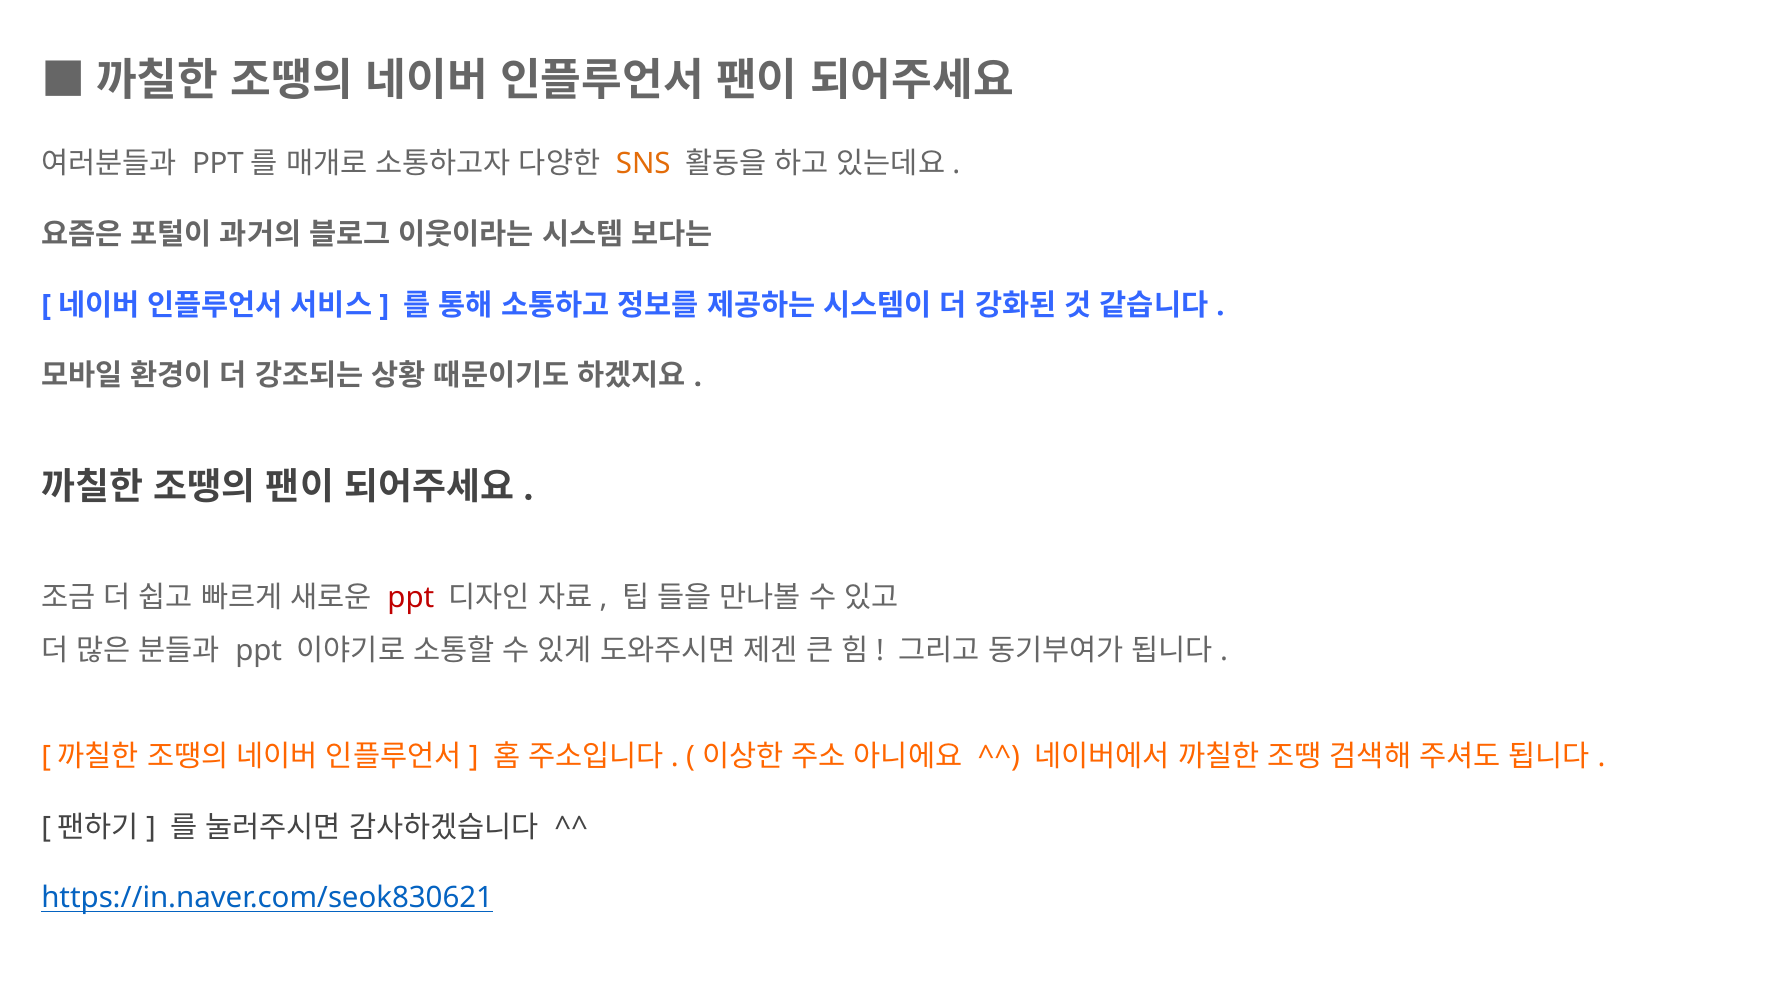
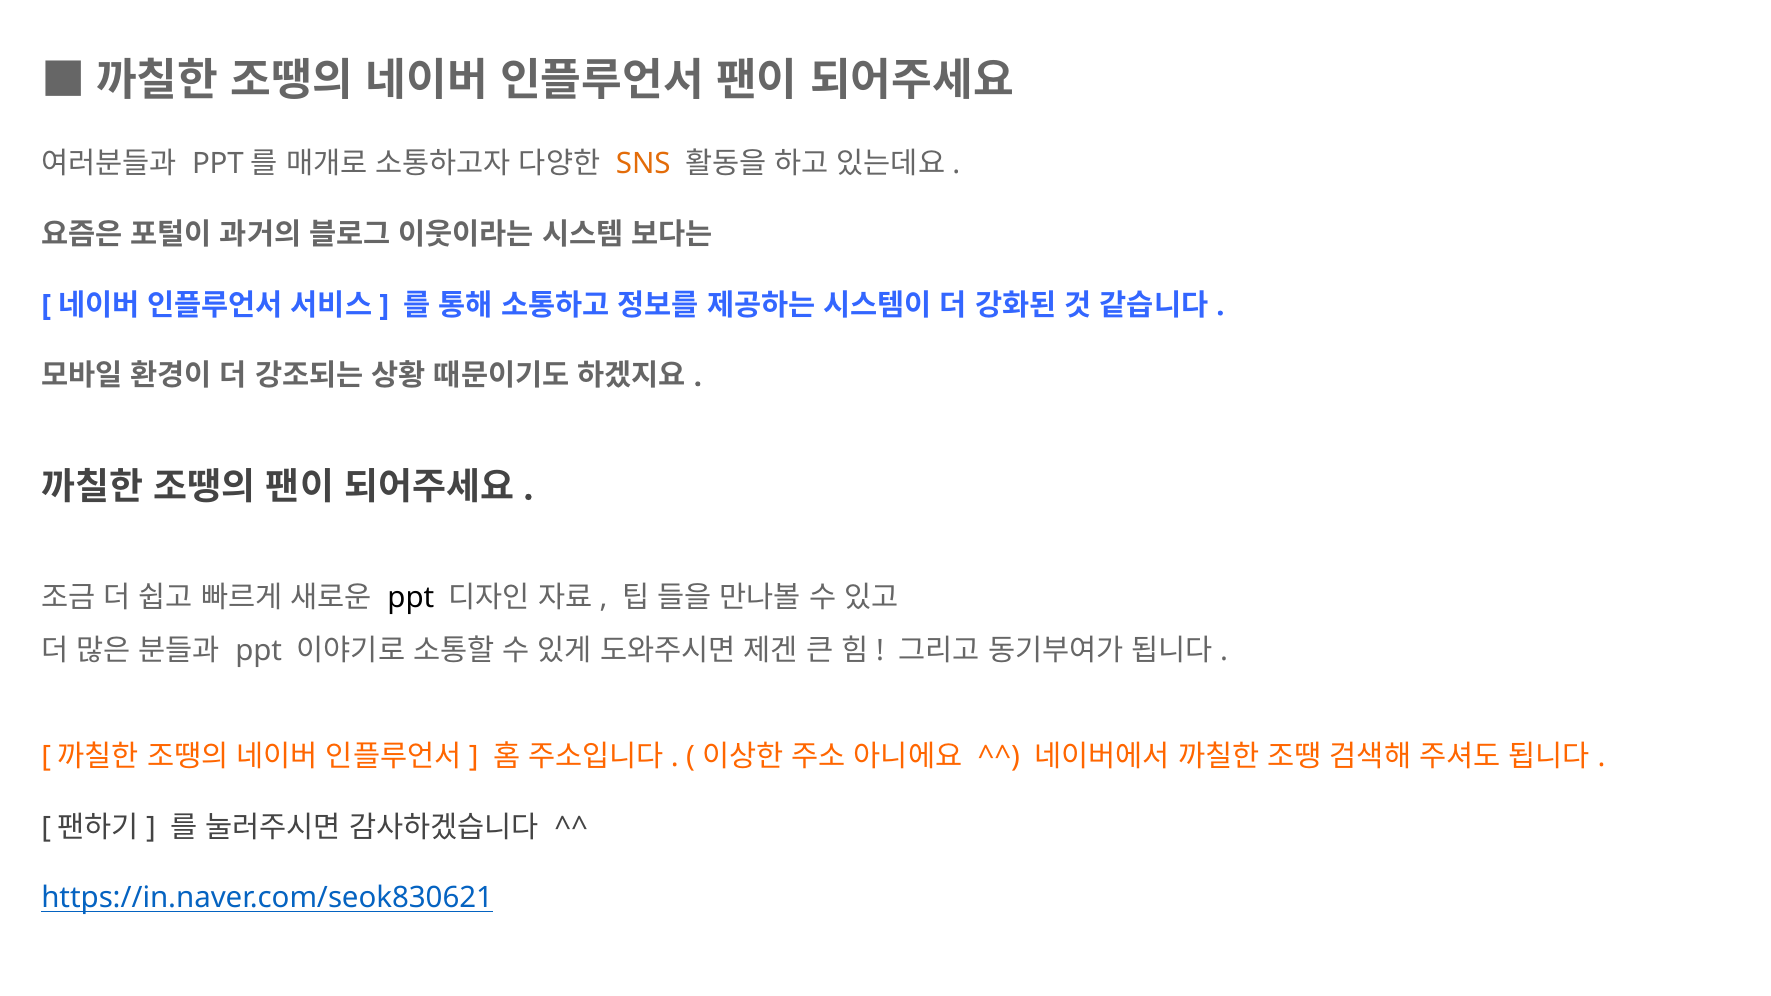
ppt colour: red -> black (411, 598)
